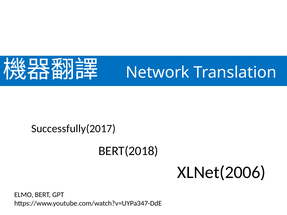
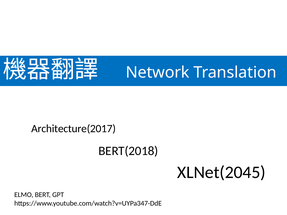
Successfully(2017: Successfully(2017 -> Architecture(2017 (74, 129)
XLNet(2006: XLNet(2006 -> XLNet(2045 (221, 173)
